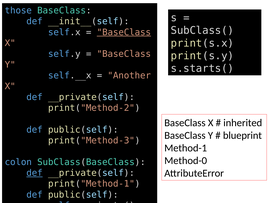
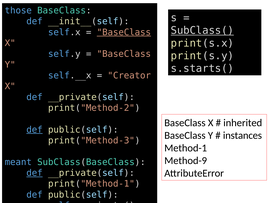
SubClass( underline: none -> present (202, 30)
Another: Another -> Creator (129, 75)
def underline: none -> present (34, 129)
blueprint: blueprint -> instances (242, 135)
Method-0: Method-0 -> Method-9 (186, 160)
colon: colon -> meant (18, 162)
